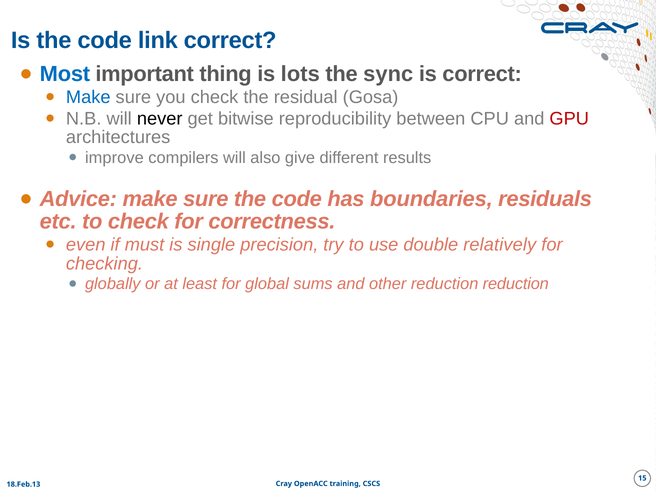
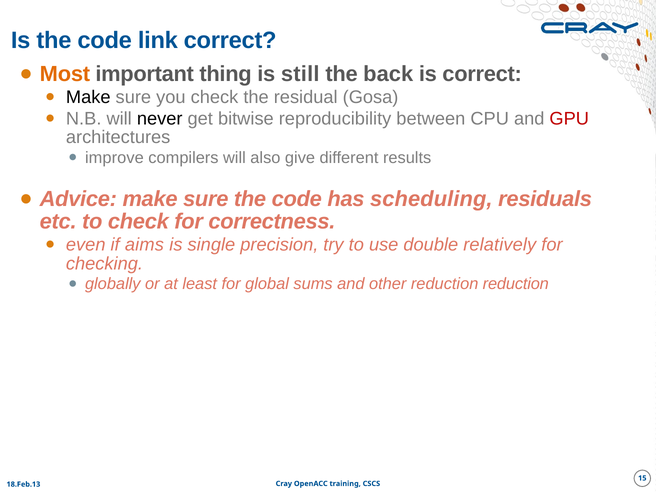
Most colour: blue -> orange (65, 74)
lots: lots -> still (300, 74)
sync: sync -> back (388, 74)
Make colour: blue -> black (88, 97)
boundaries: boundaries -> scheduling (431, 199)
must: must -> aims (144, 245)
